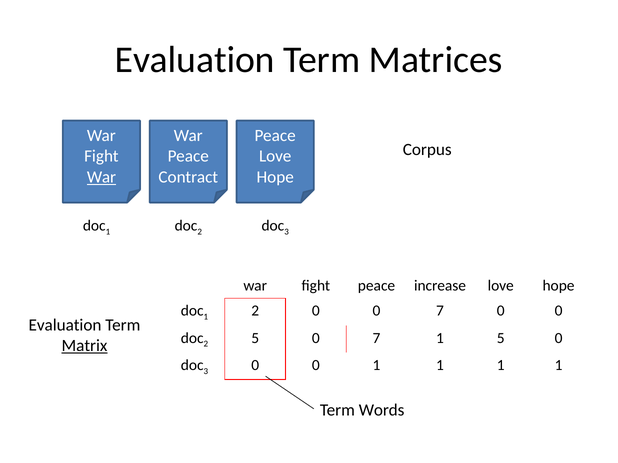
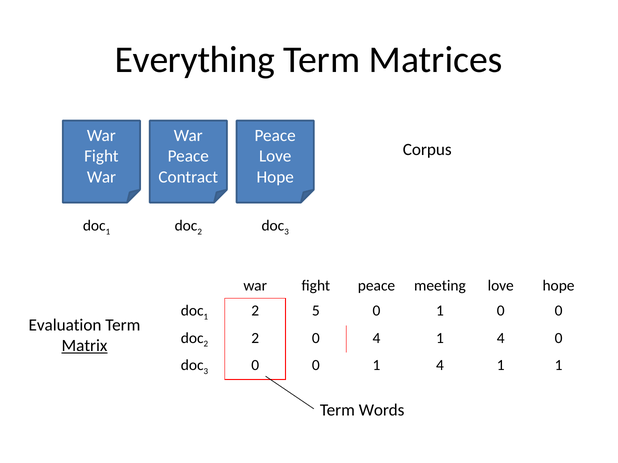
Evaluation: Evaluation -> Everything (195, 60)
War underline: present -> none (101, 177)
increase: increase -> meeting (440, 286)
2 0: 0 -> 5 (316, 311)
7: 7 -> 1 (440, 311)
2 5: 5 -> 2 (255, 338)
7: 7 -> 4 (377, 338)
5: 5 -> 4 (501, 338)
0 1 1: 1 -> 4 (440, 366)
